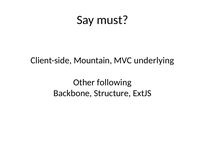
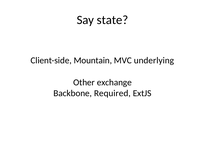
must: must -> state (112, 20)
following: following -> exchange (114, 82)
Structure: Structure -> Required (112, 93)
